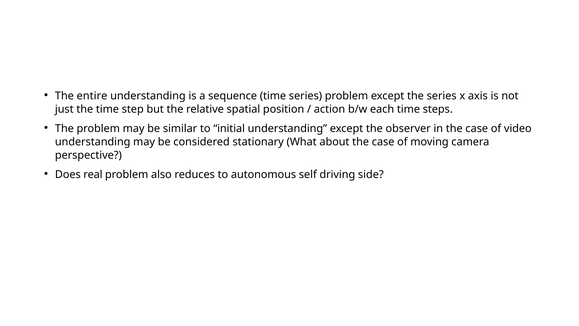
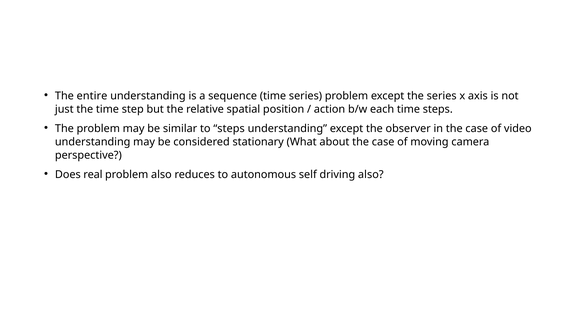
to initial: initial -> steps (229, 129)
driving side: side -> also (371, 174)
